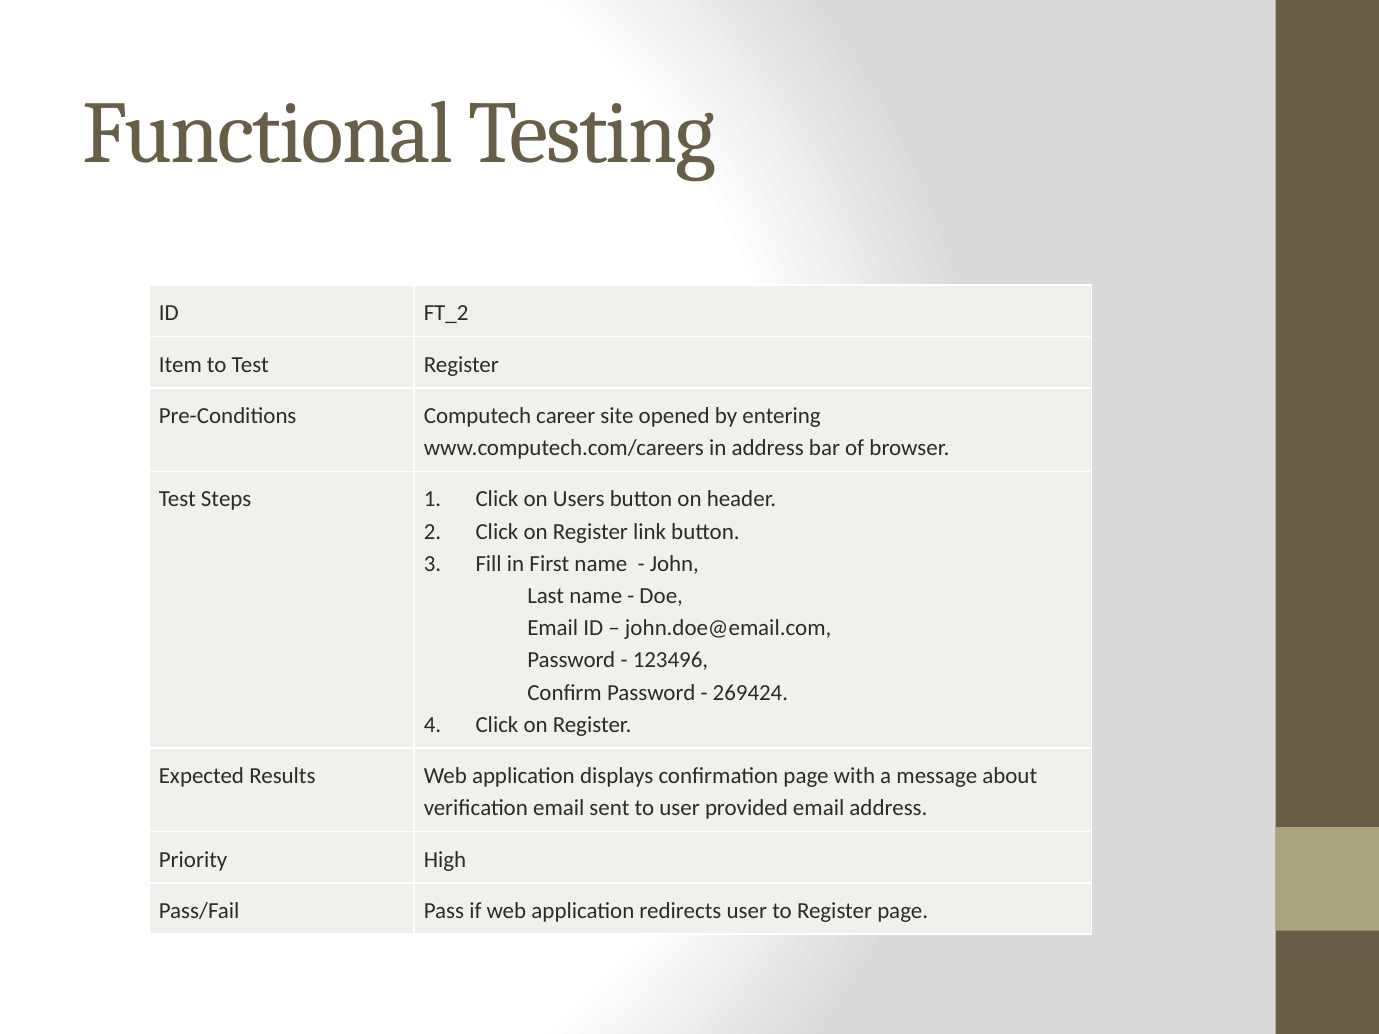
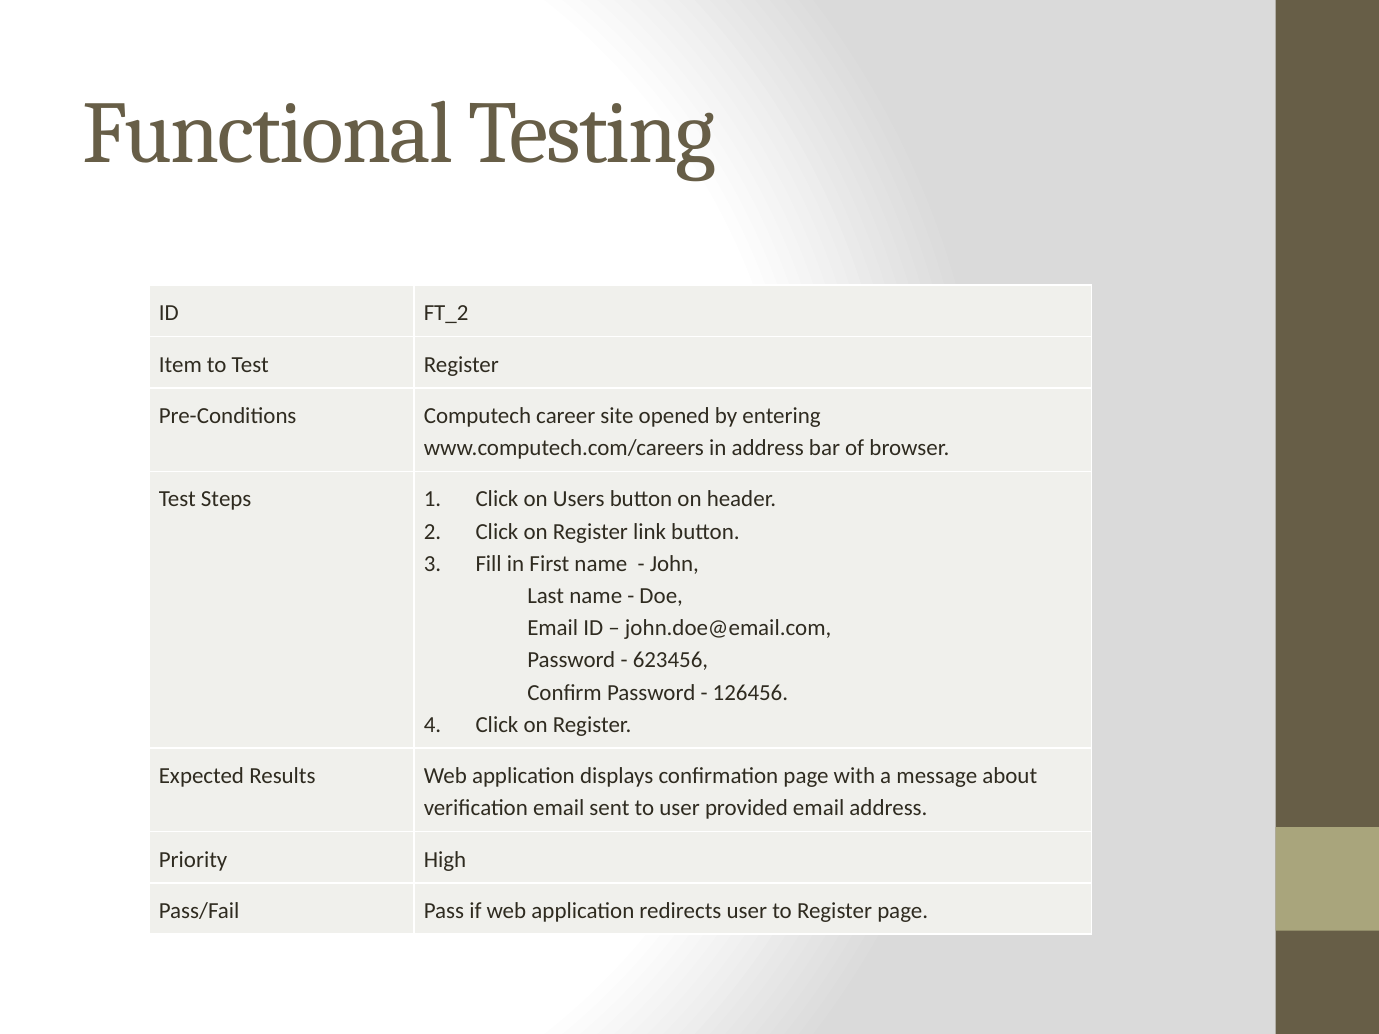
123496: 123496 -> 623456 (670, 660)
269424: 269424 -> 126456 (750, 693)
